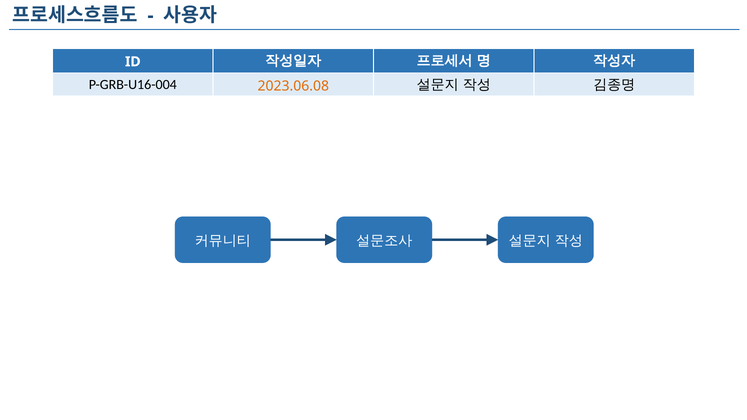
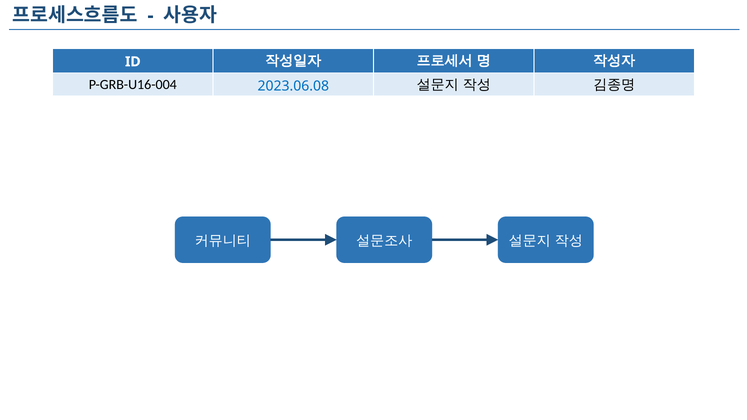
2023.06.08 colour: orange -> blue (293, 86)
